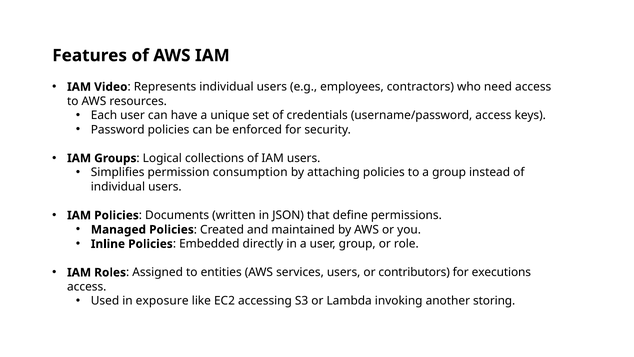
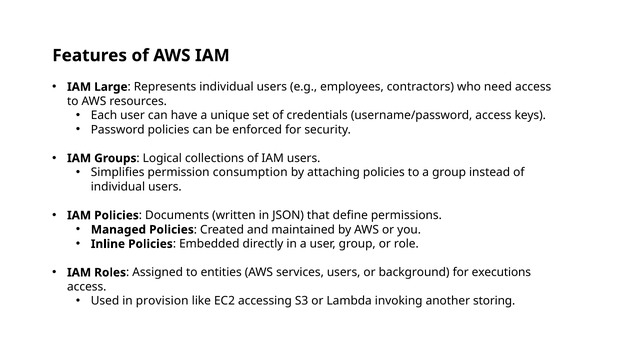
Video: Video -> Large (111, 87)
contributors: contributors -> background (414, 272)
exposure: exposure -> provision (162, 301)
